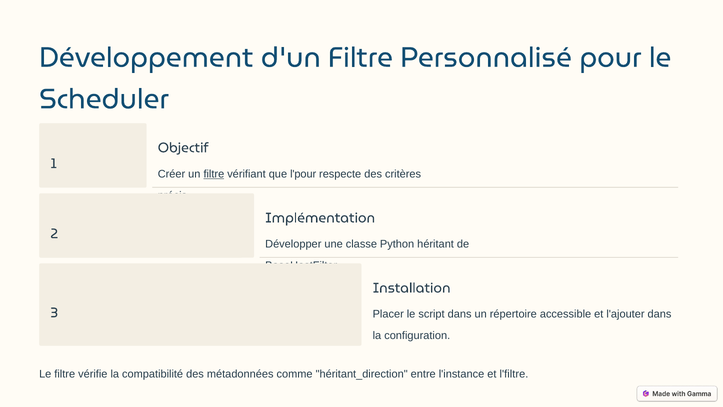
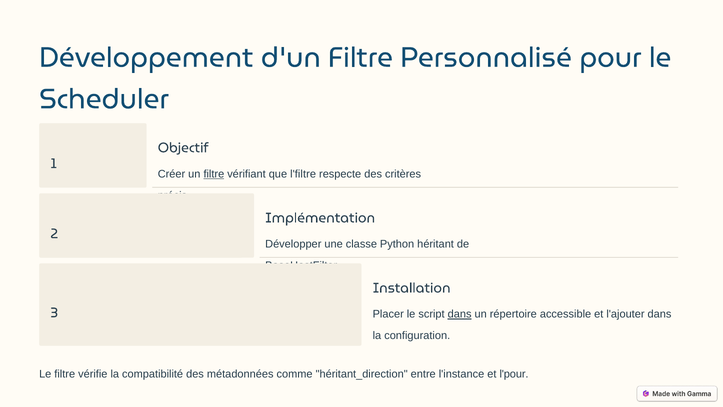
l'pour: l'pour -> l'filtre (303, 174)
dans underline: none -> present (460, 314)
l'filtre: l'filtre -> l'pour (514, 374)
